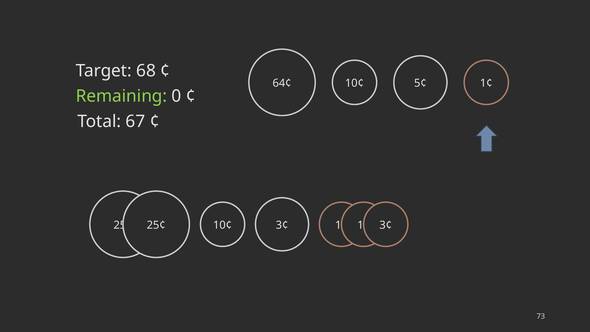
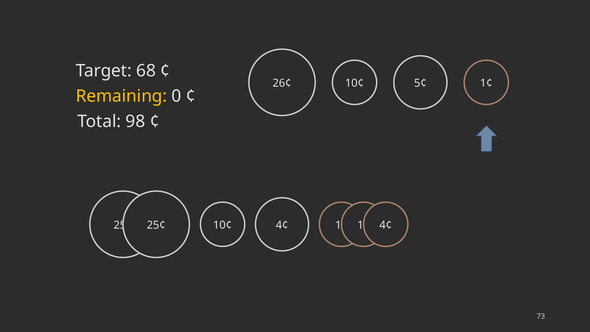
64¢: 64¢ -> 26¢ (282, 83)
Remaining colour: light green -> yellow (121, 96)
67: 67 -> 98 (135, 121)
10¢ 3¢: 3¢ -> 4¢ (282, 225)
3¢: 3¢ -> 4¢ (386, 225)
